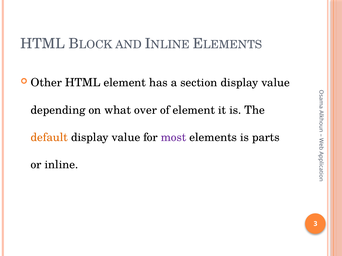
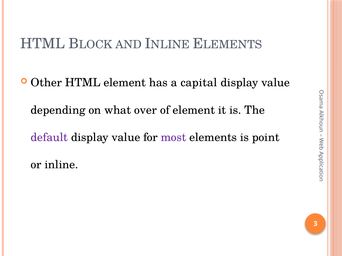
section: section -> capital (199, 83)
default colour: orange -> purple (49, 138)
parts: parts -> point (266, 138)
